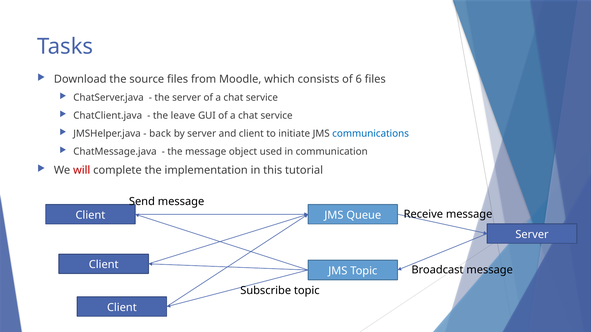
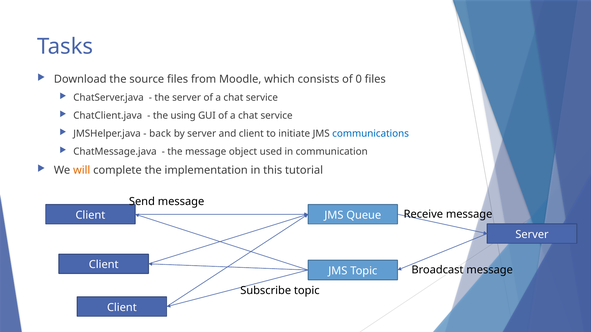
6: 6 -> 0 (359, 79)
leave: leave -> using (183, 116)
will colour: red -> orange (82, 171)
